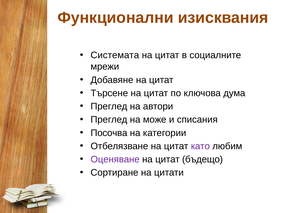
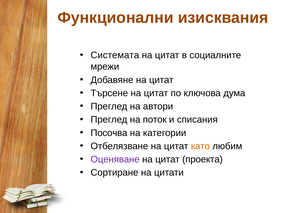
може: може -> поток (155, 120)
като colour: purple -> orange (200, 146)
бъдещо: бъдещо -> проекта (202, 159)
